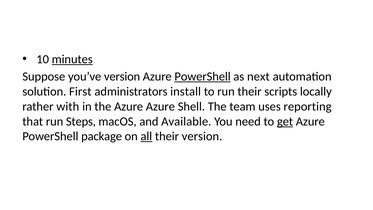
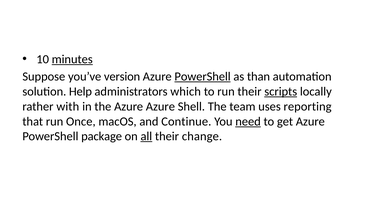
next: next -> than (259, 77)
First: First -> Help (80, 91)
install: install -> which (186, 91)
scripts underline: none -> present (281, 91)
Steps: Steps -> Once (81, 121)
Available: Available -> Continue (186, 121)
need underline: none -> present (248, 121)
get underline: present -> none (285, 121)
their version: version -> change (202, 136)
